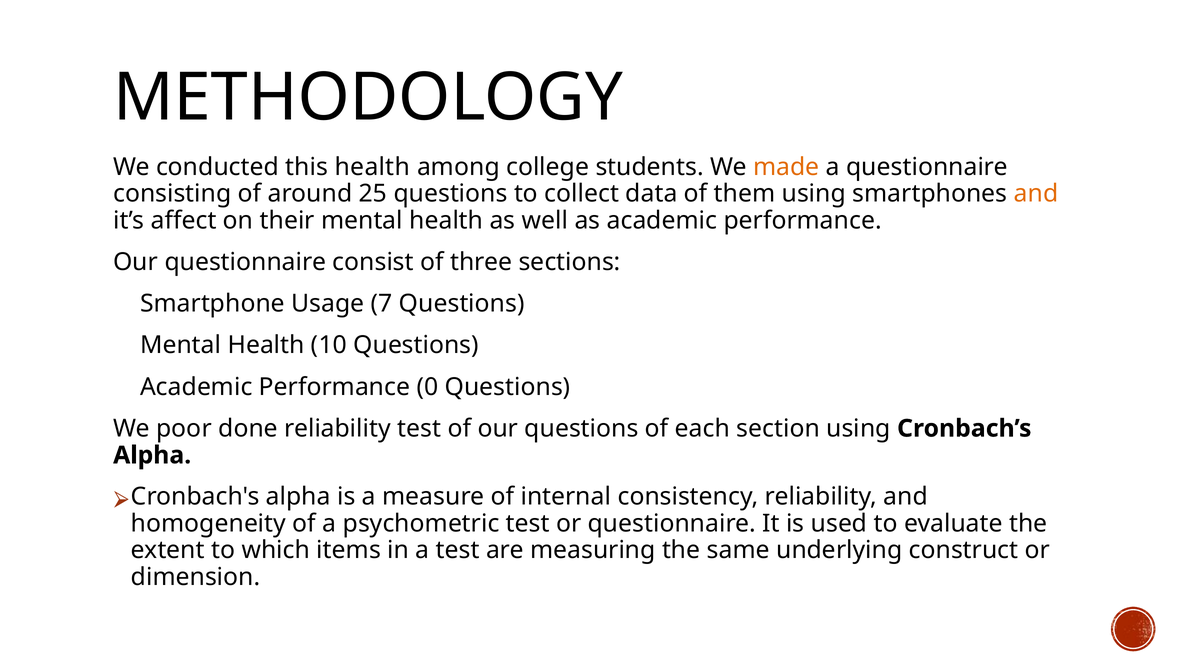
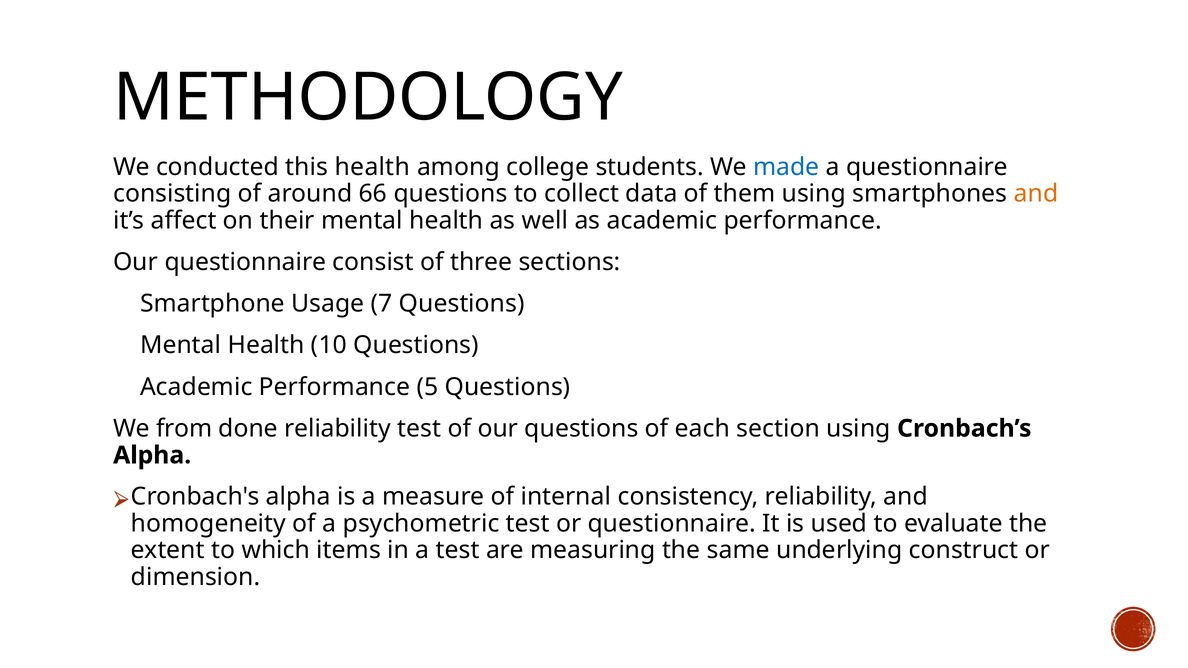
made colour: orange -> blue (786, 167)
25: 25 -> 66 (373, 194)
0: 0 -> 5 (427, 387)
poor: poor -> from (184, 429)
